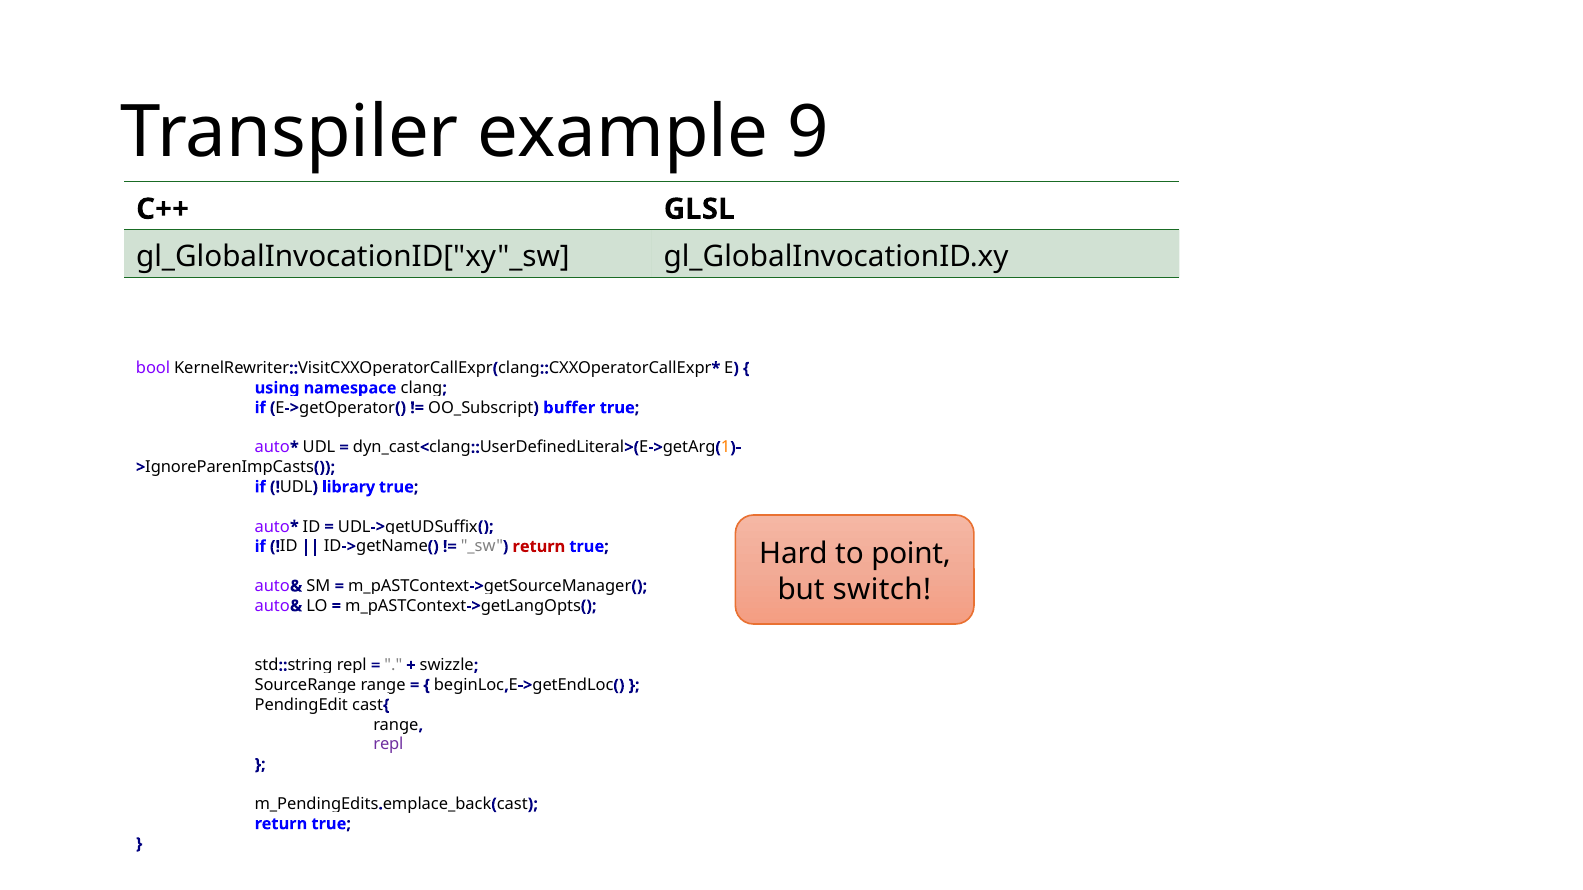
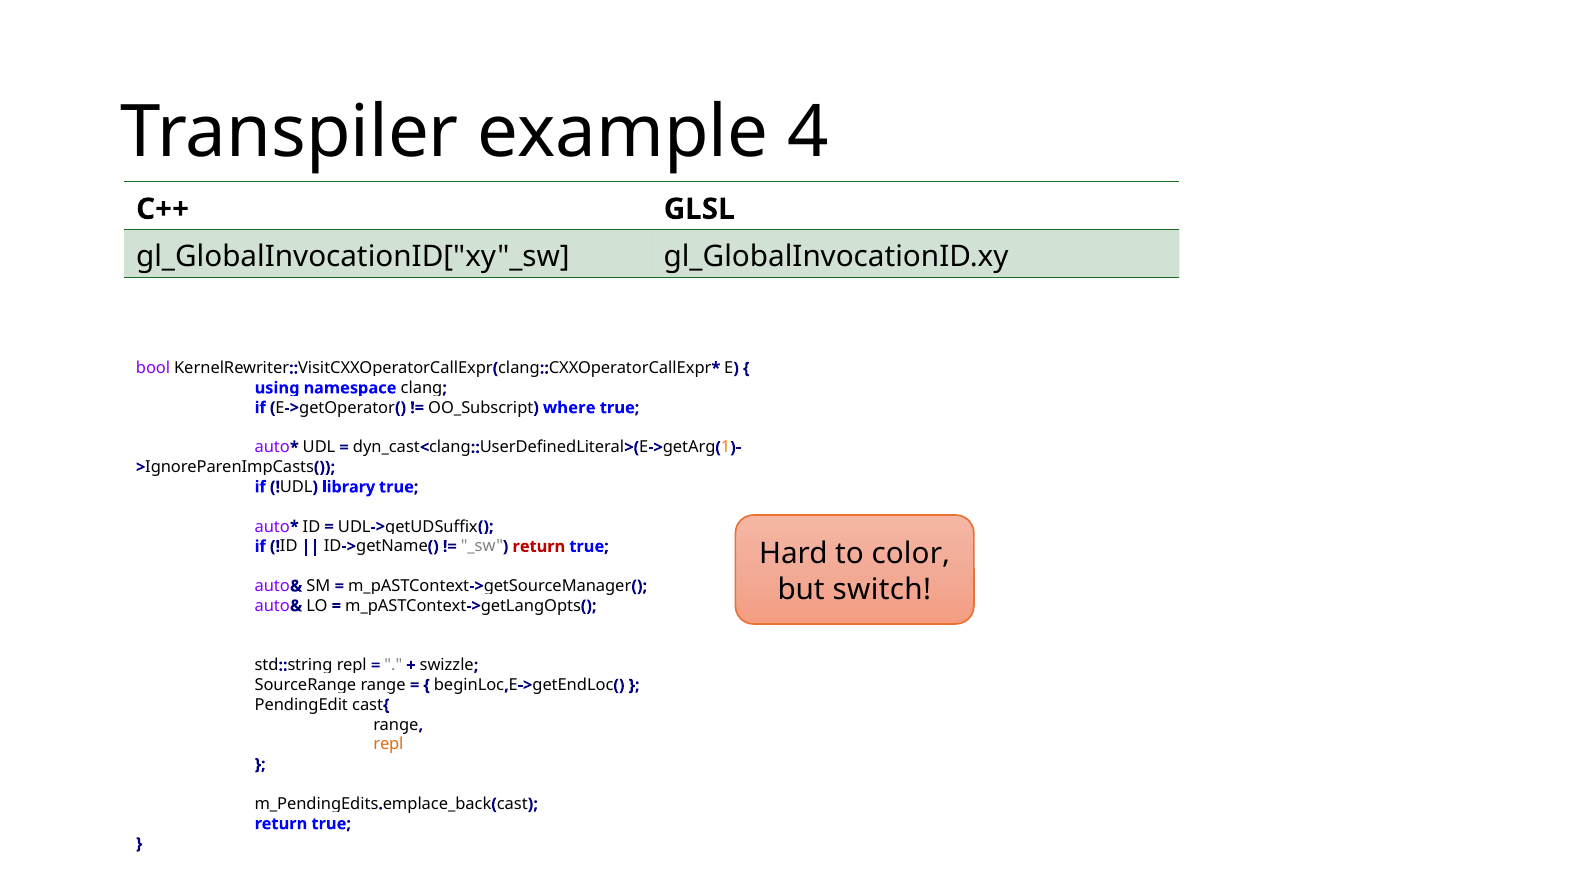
9: 9 -> 4 (808, 133)
buffer: buffer -> where (569, 408)
point: point -> color (911, 554)
repl colour: purple -> orange (388, 745)
